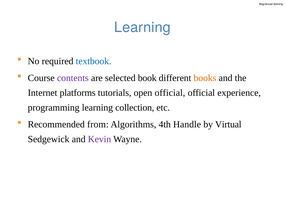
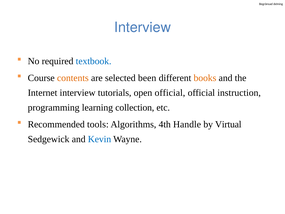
Learning: Learning -> Interview (142, 27)
contents colour: purple -> orange (73, 78)
book: book -> been (147, 78)
Internet platforms: platforms -> interview (78, 93)
experience: experience -> instruction (239, 93)
from: from -> tools (98, 124)
Kevin colour: purple -> blue (100, 139)
